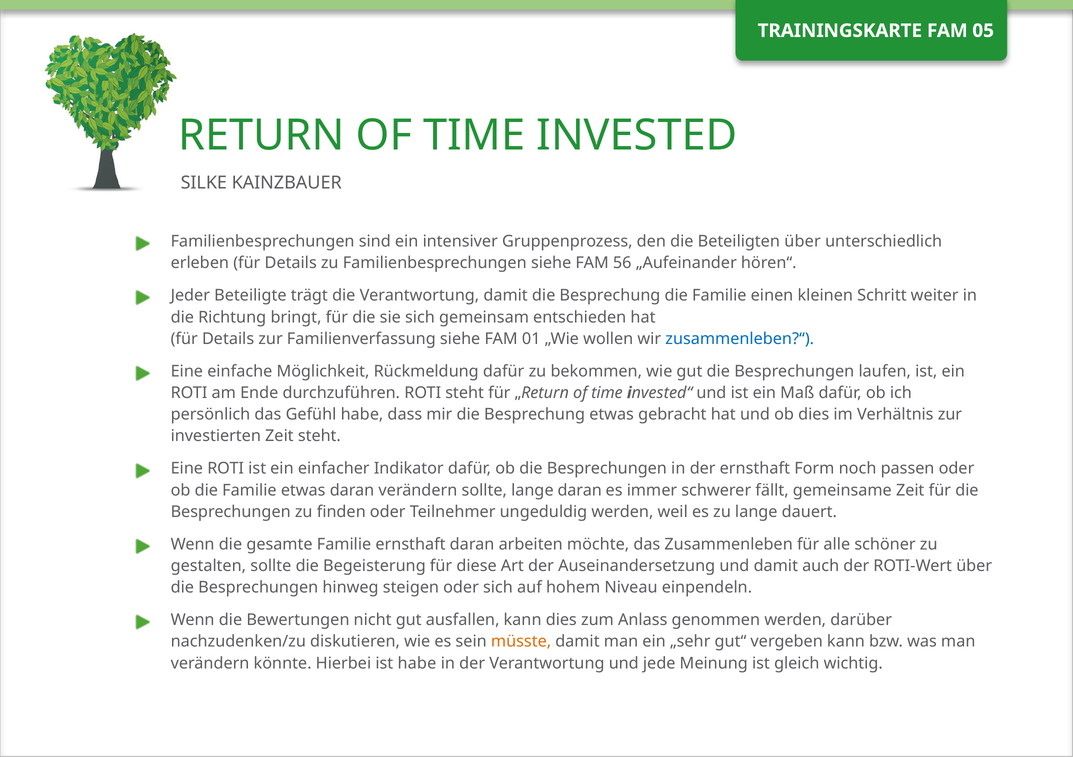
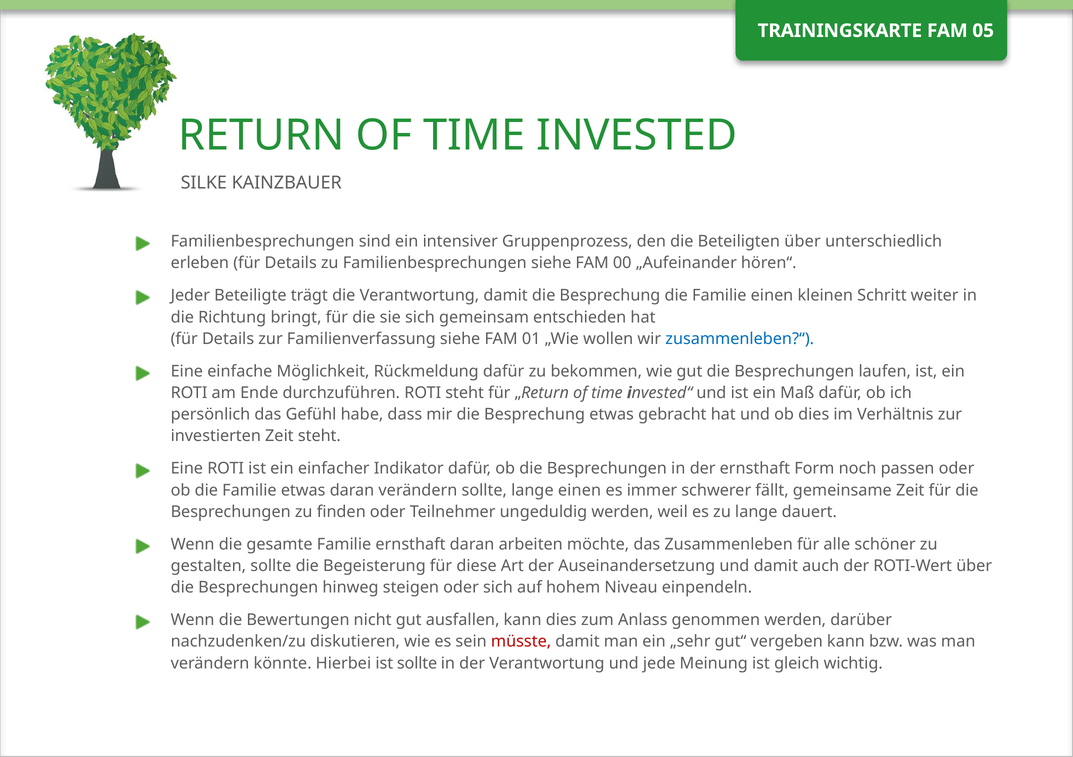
56: 56 -> 00 (622, 263)
lange daran: daran -> einen (579, 490)
müsste colour: orange -> red (521, 641)
ist habe: habe -> sollte (417, 663)
